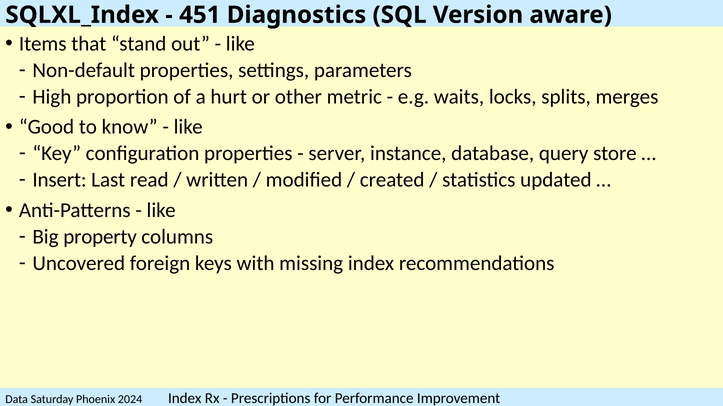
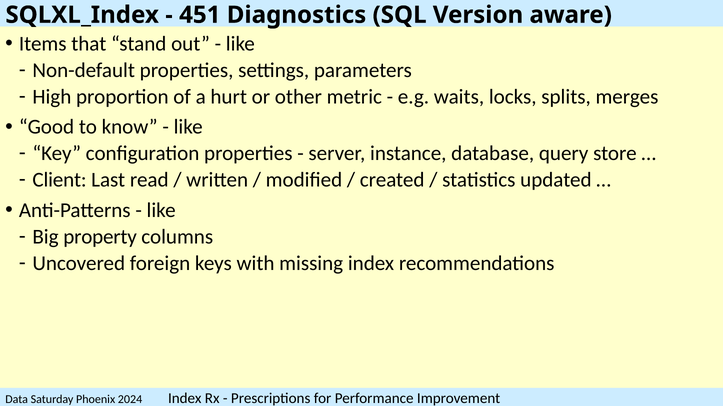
Insert: Insert -> Client (60, 180)
